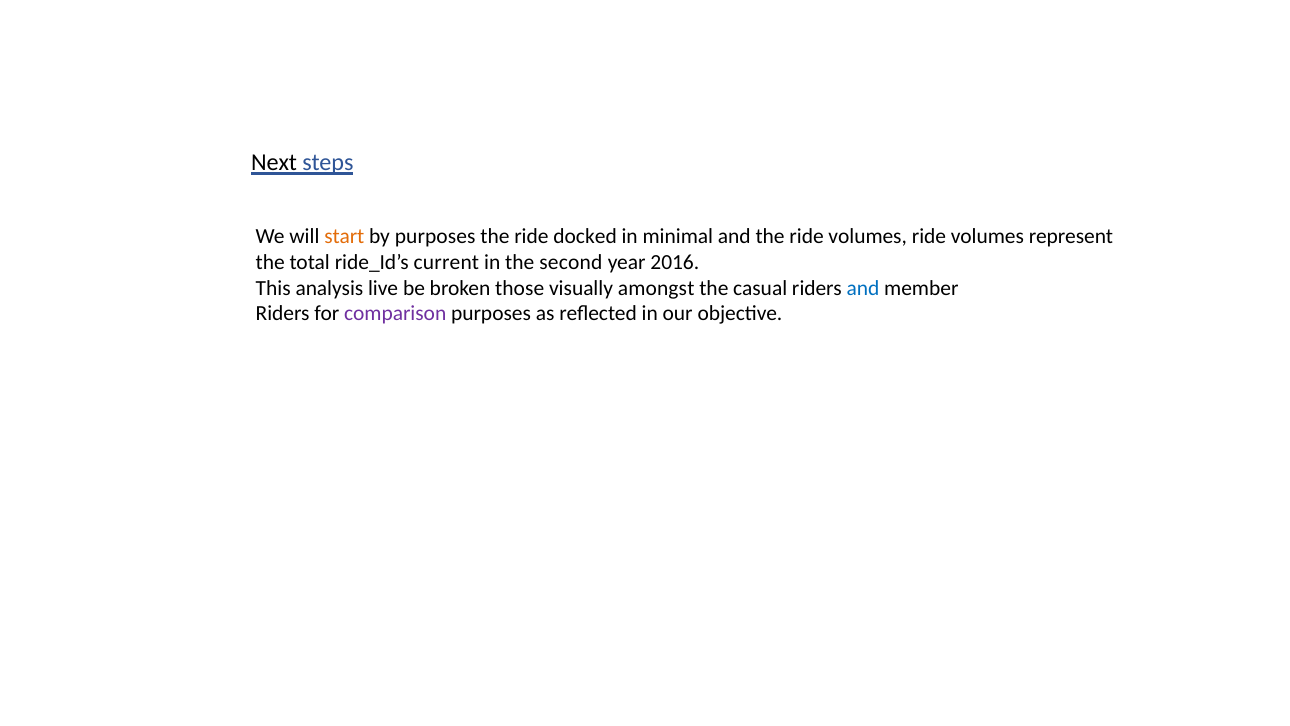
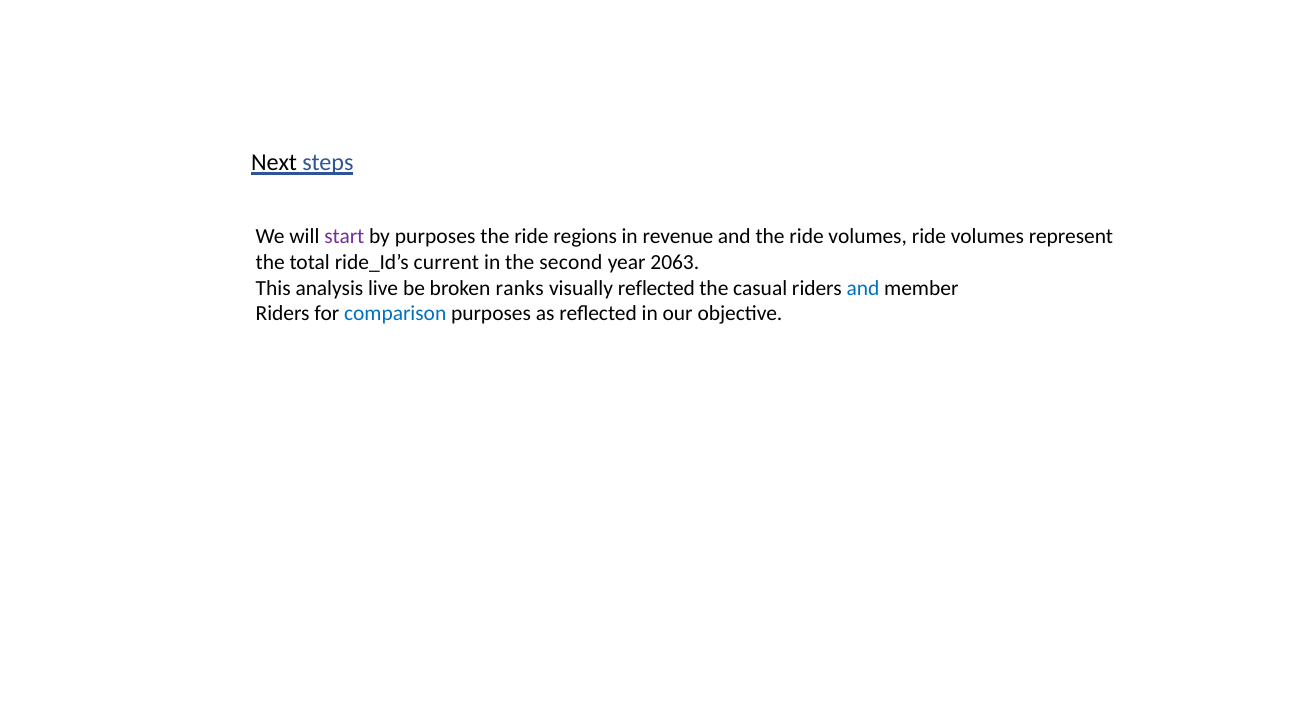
start colour: orange -> purple (344, 236)
docked: docked -> regions (585, 236)
minimal: minimal -> revenue (678, 236)
2016: 2016 -> 2063 (675, 262)
those: those -> ranks (520, 288)
visually amongst: amongst -> reflected (656, 288)
comparison colour: purple -> blue (395, 314)
